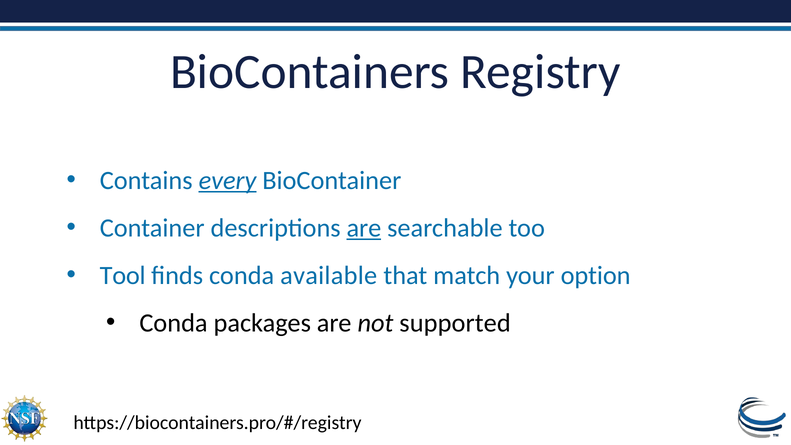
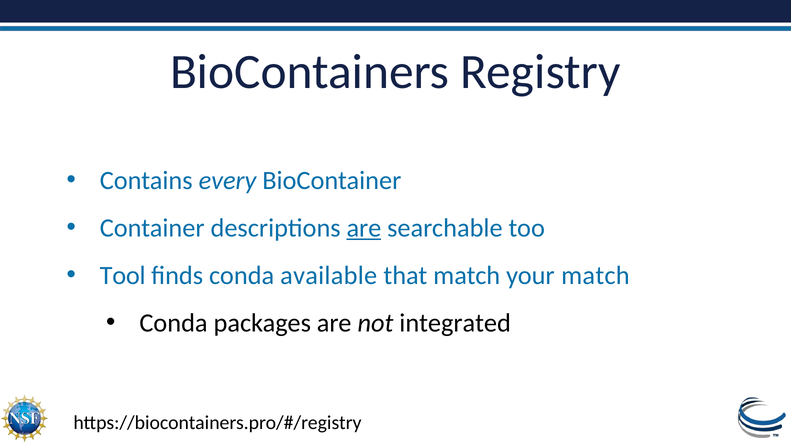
every underline: present -> none (228, 181)
your option: option -> match (595, 275)
supported: supported -> integrated (455, 323)
